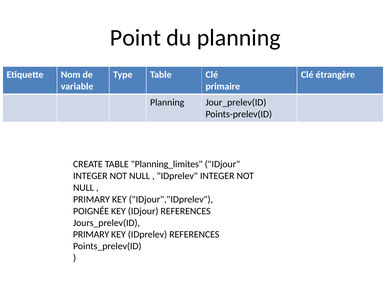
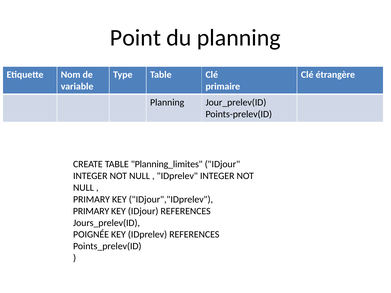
POIGNÉE: POIGNÉE -> PRIMARY (91, 211)
PRIMARY: PRIMARY -> POIGNÉE (91, 235)
